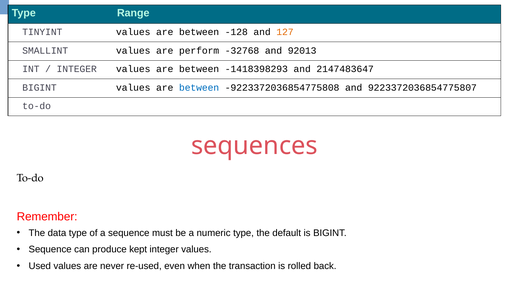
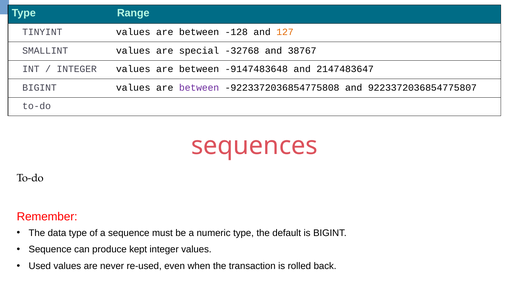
perform: perform -> special (199, 50)
92013: 92013 -> 38767 (302, 50)
-1418398293: -1418398293 -> -9147483648 (256, 69)
between colour: blue -> purple (199, 87)
